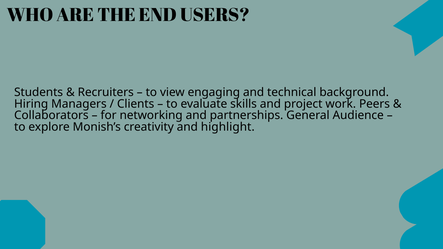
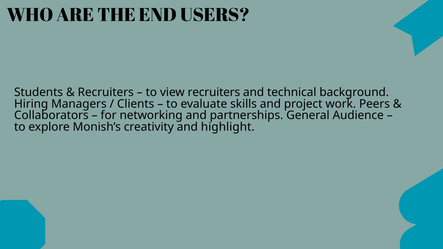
view engaging: engaging -> recruiters (214, 92)
